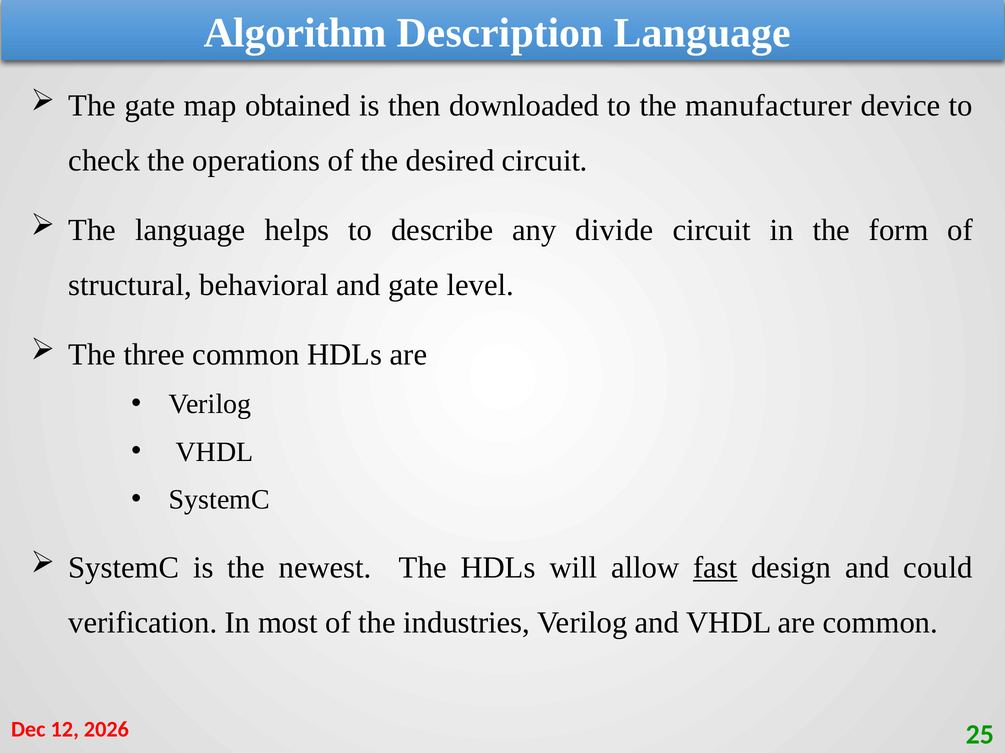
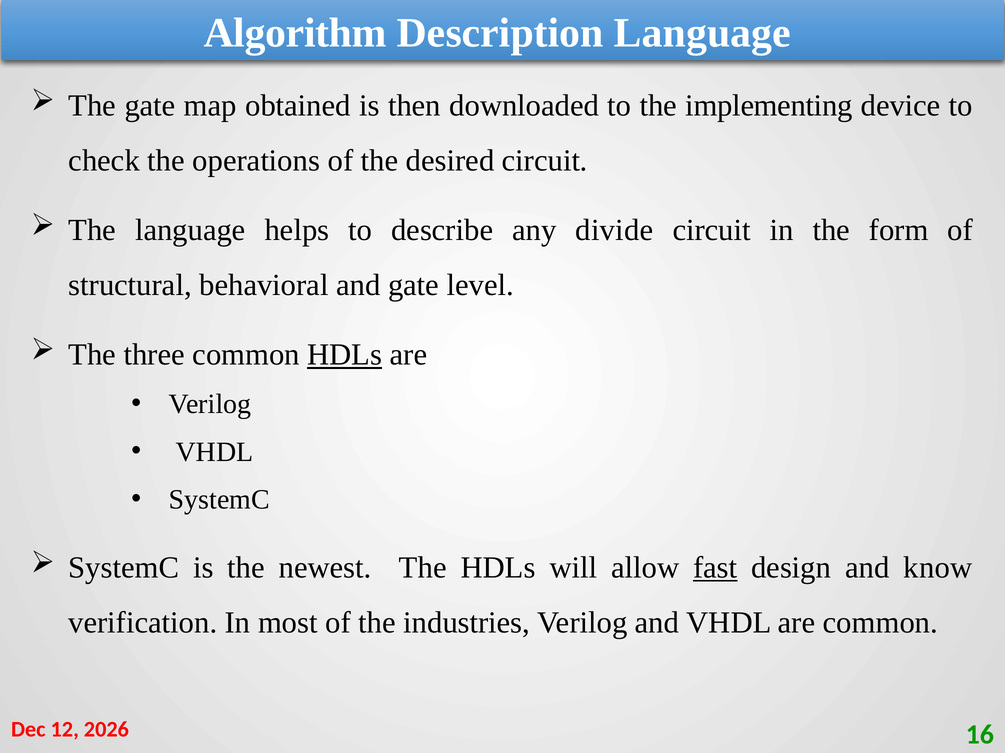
manufacturer: manufacturer -> implementing (769, 106)
HDLs underline: none -> present (345, 355)
could: could -> know (938, 568)
25: 25 -> 16 (980, 735)
